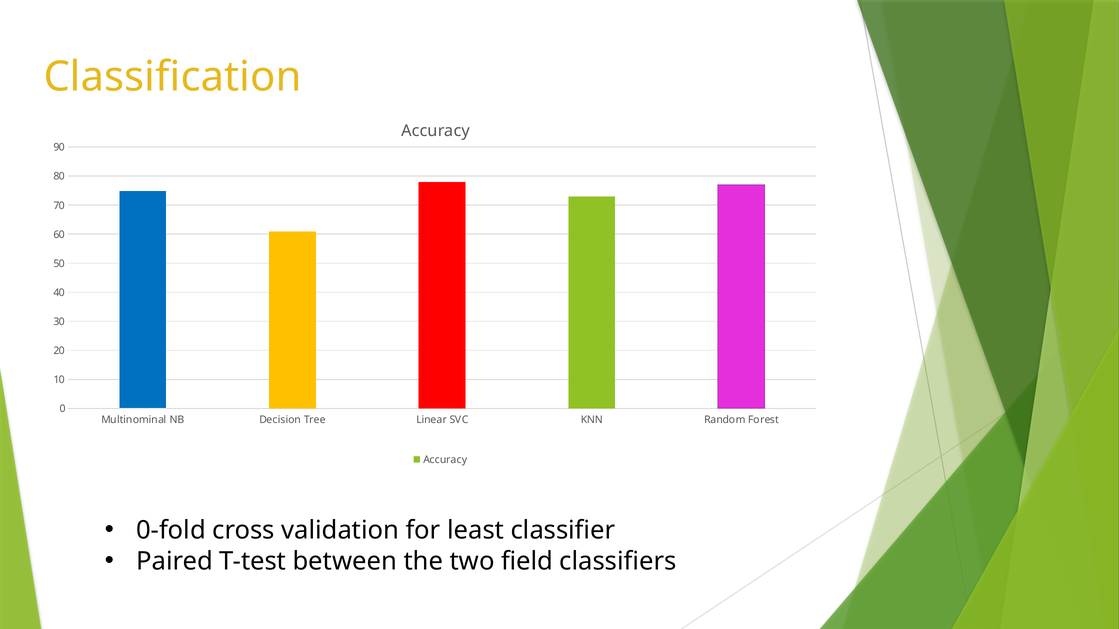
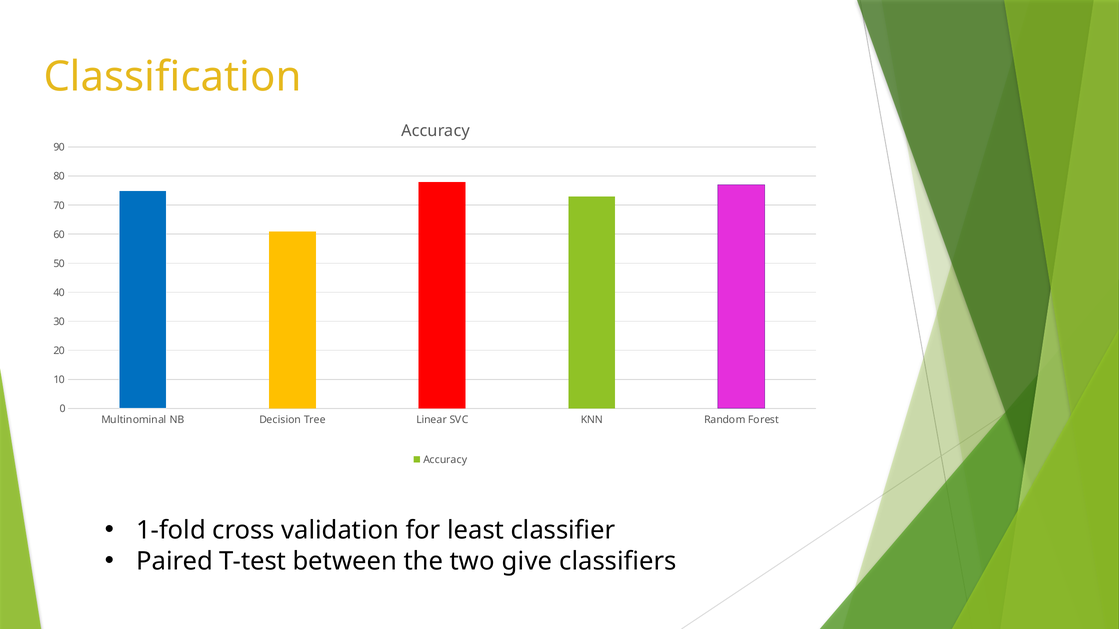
0-fold: 0-fold -> 1-fold (171, 531)
field: field -> give (527, 561)
